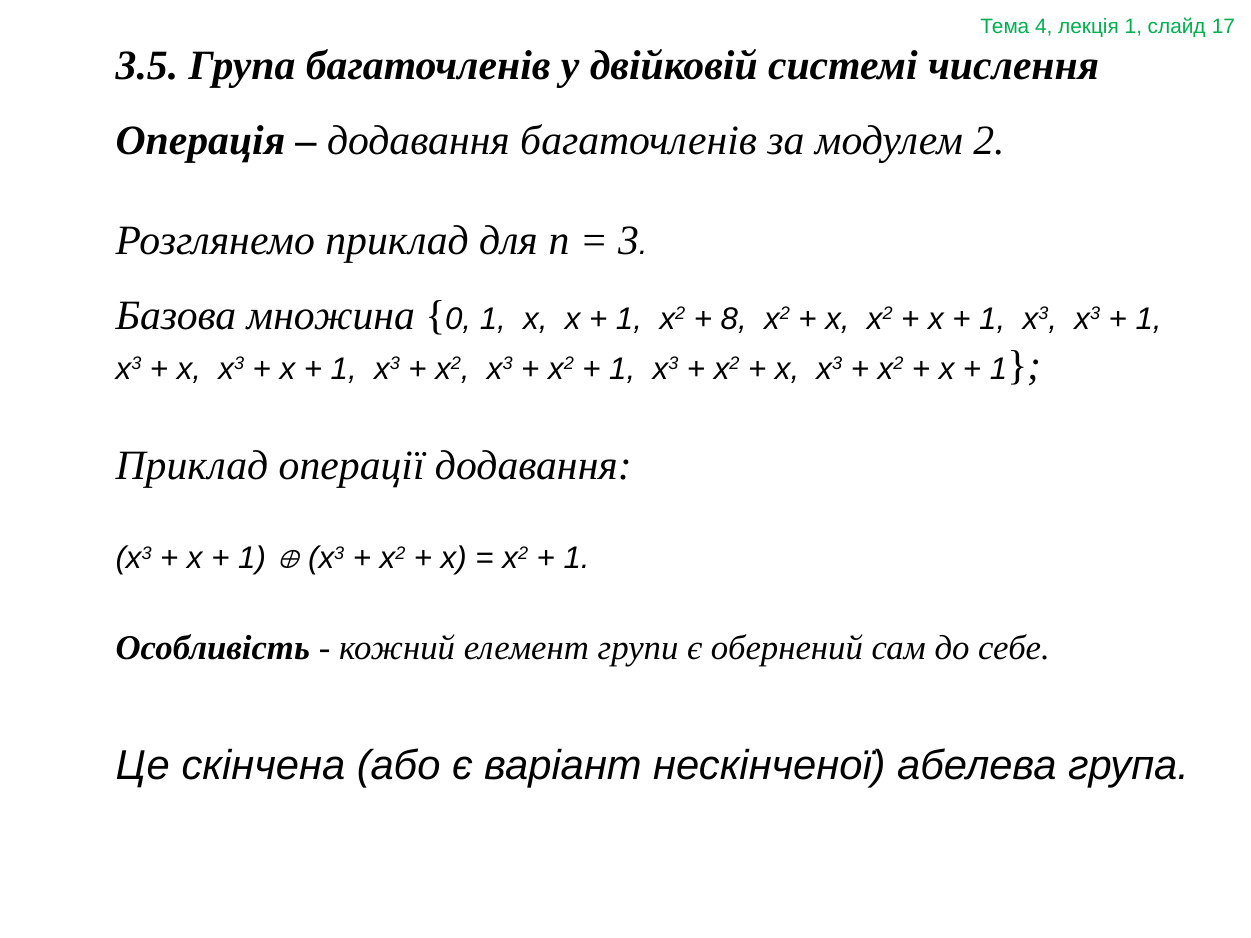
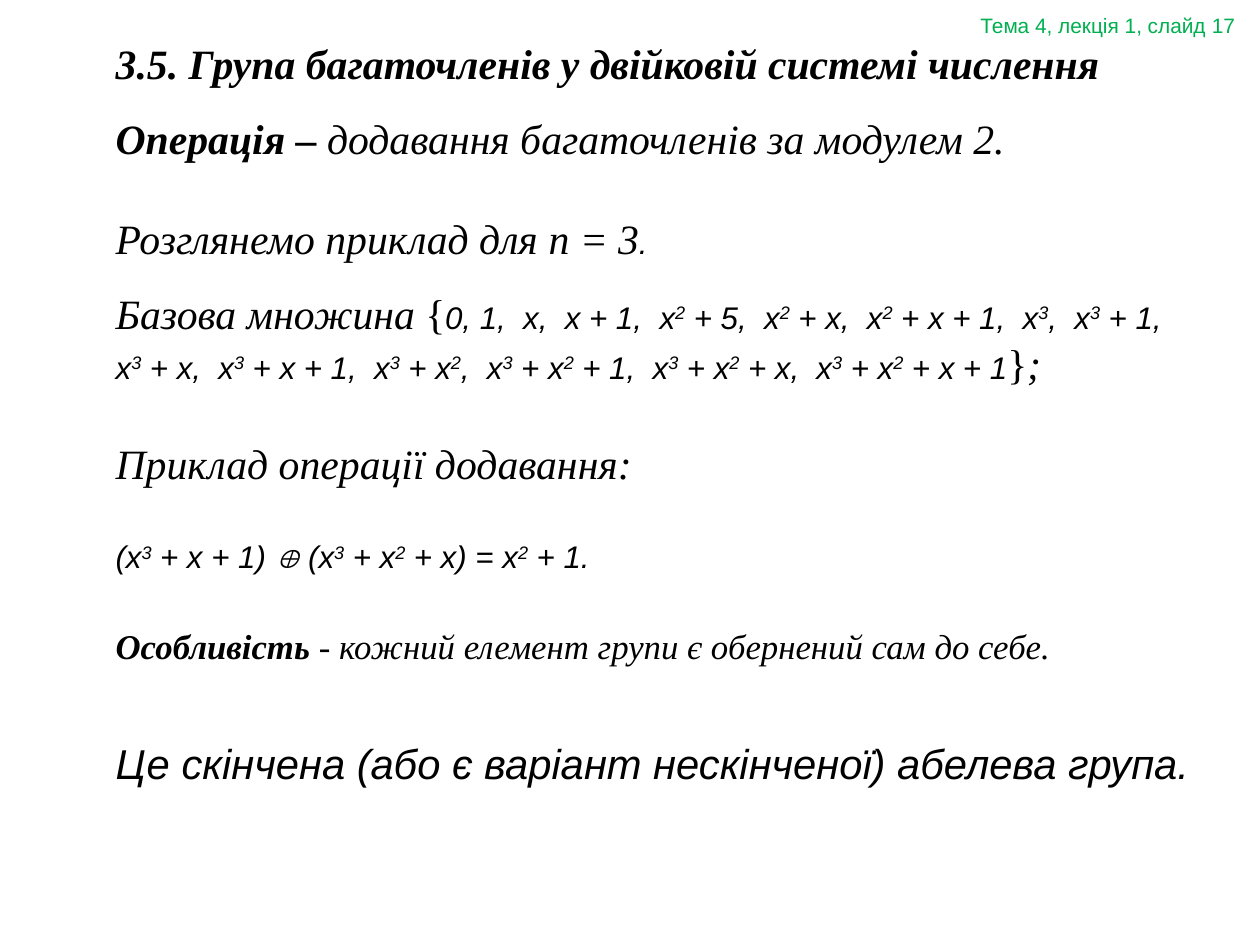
8: 8 -> 5 (734, 319)
